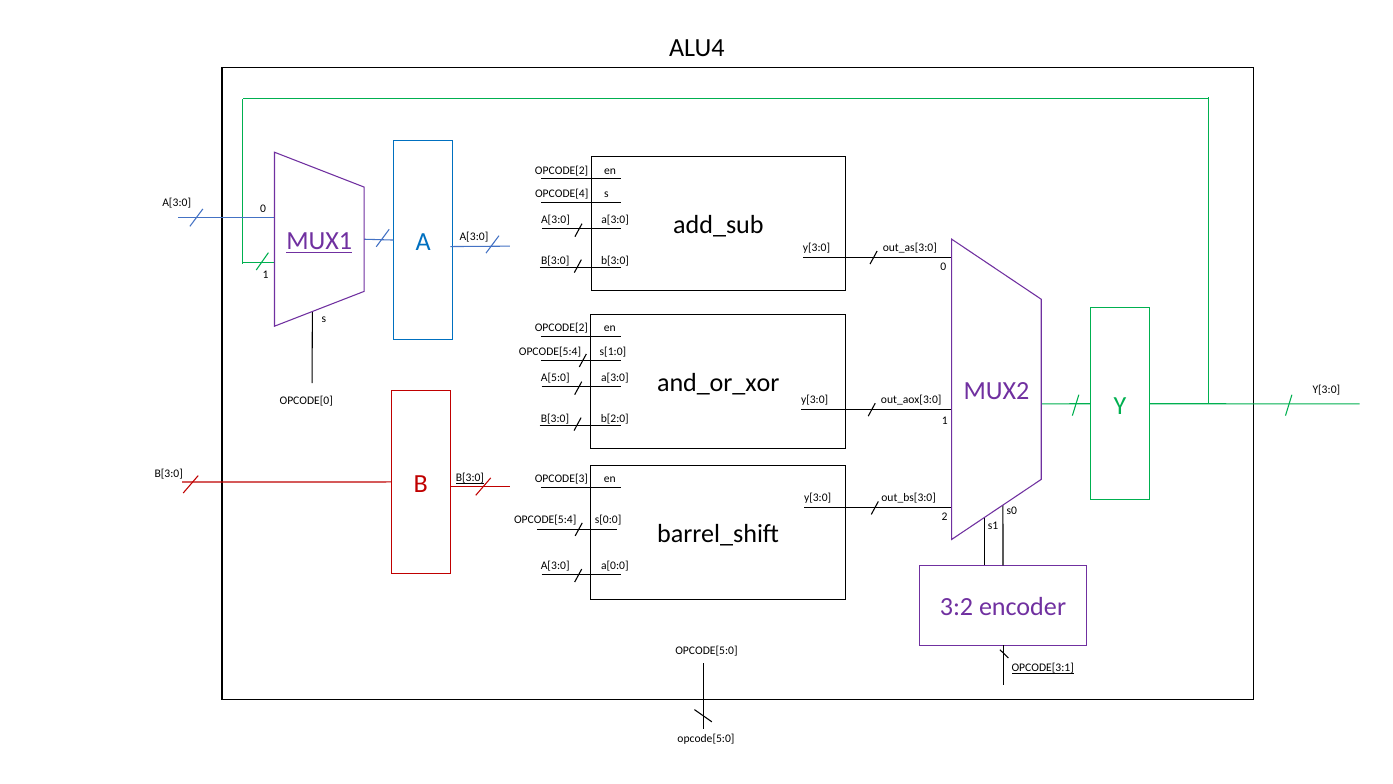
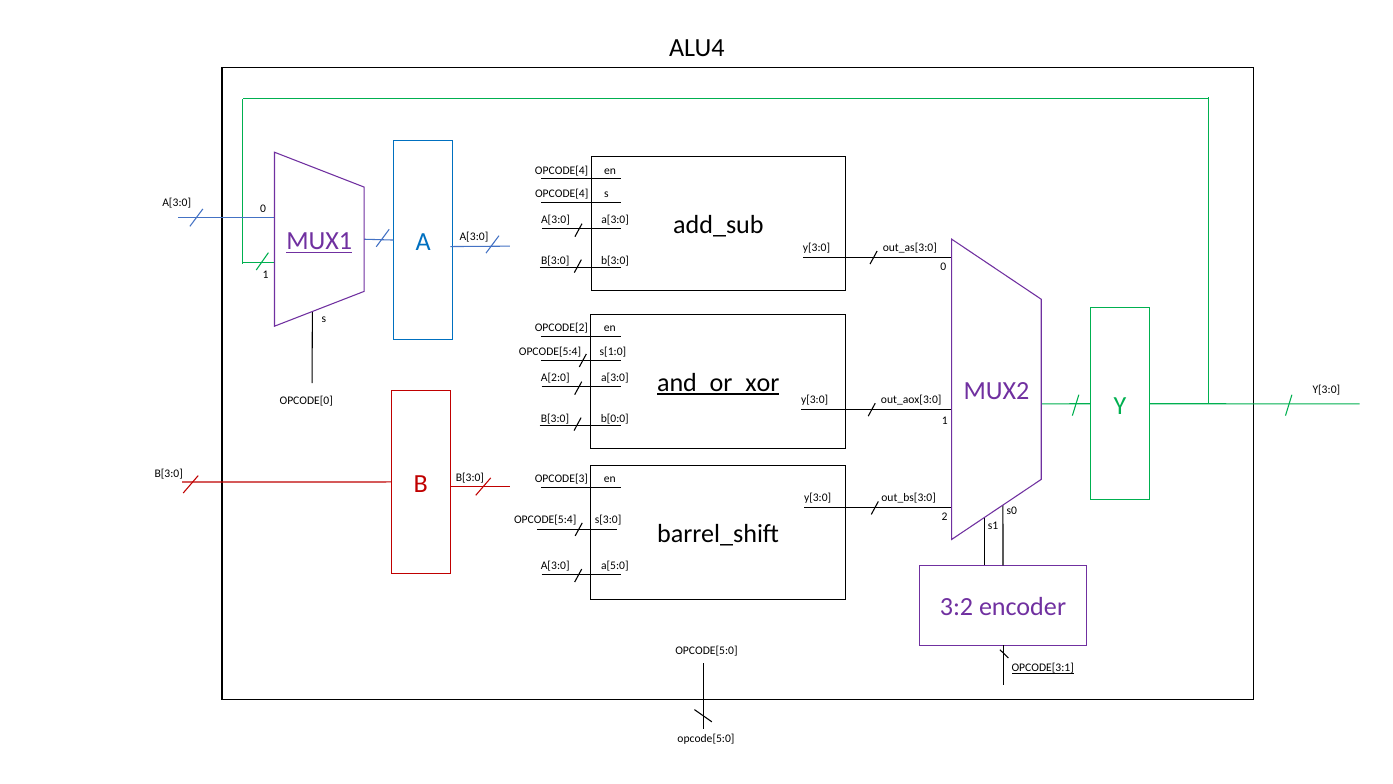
OPCODE[2: OPCODE[2 -> OPCODE[4 (562, 170)
and_or_xor underline: none -> present (718, 383)
A[5:0: A[5:0 -> A[2:0 (555, 378)
b[2:0: b[2:0 -> b[0:0 (615, 418)
B[3:0 underline: present -> none (470, 478)
s[0:0: s[0:0 -> s[3:0 (608, 520)
a[0:0: a[0:0 -> a[5:0 (615, 565)
